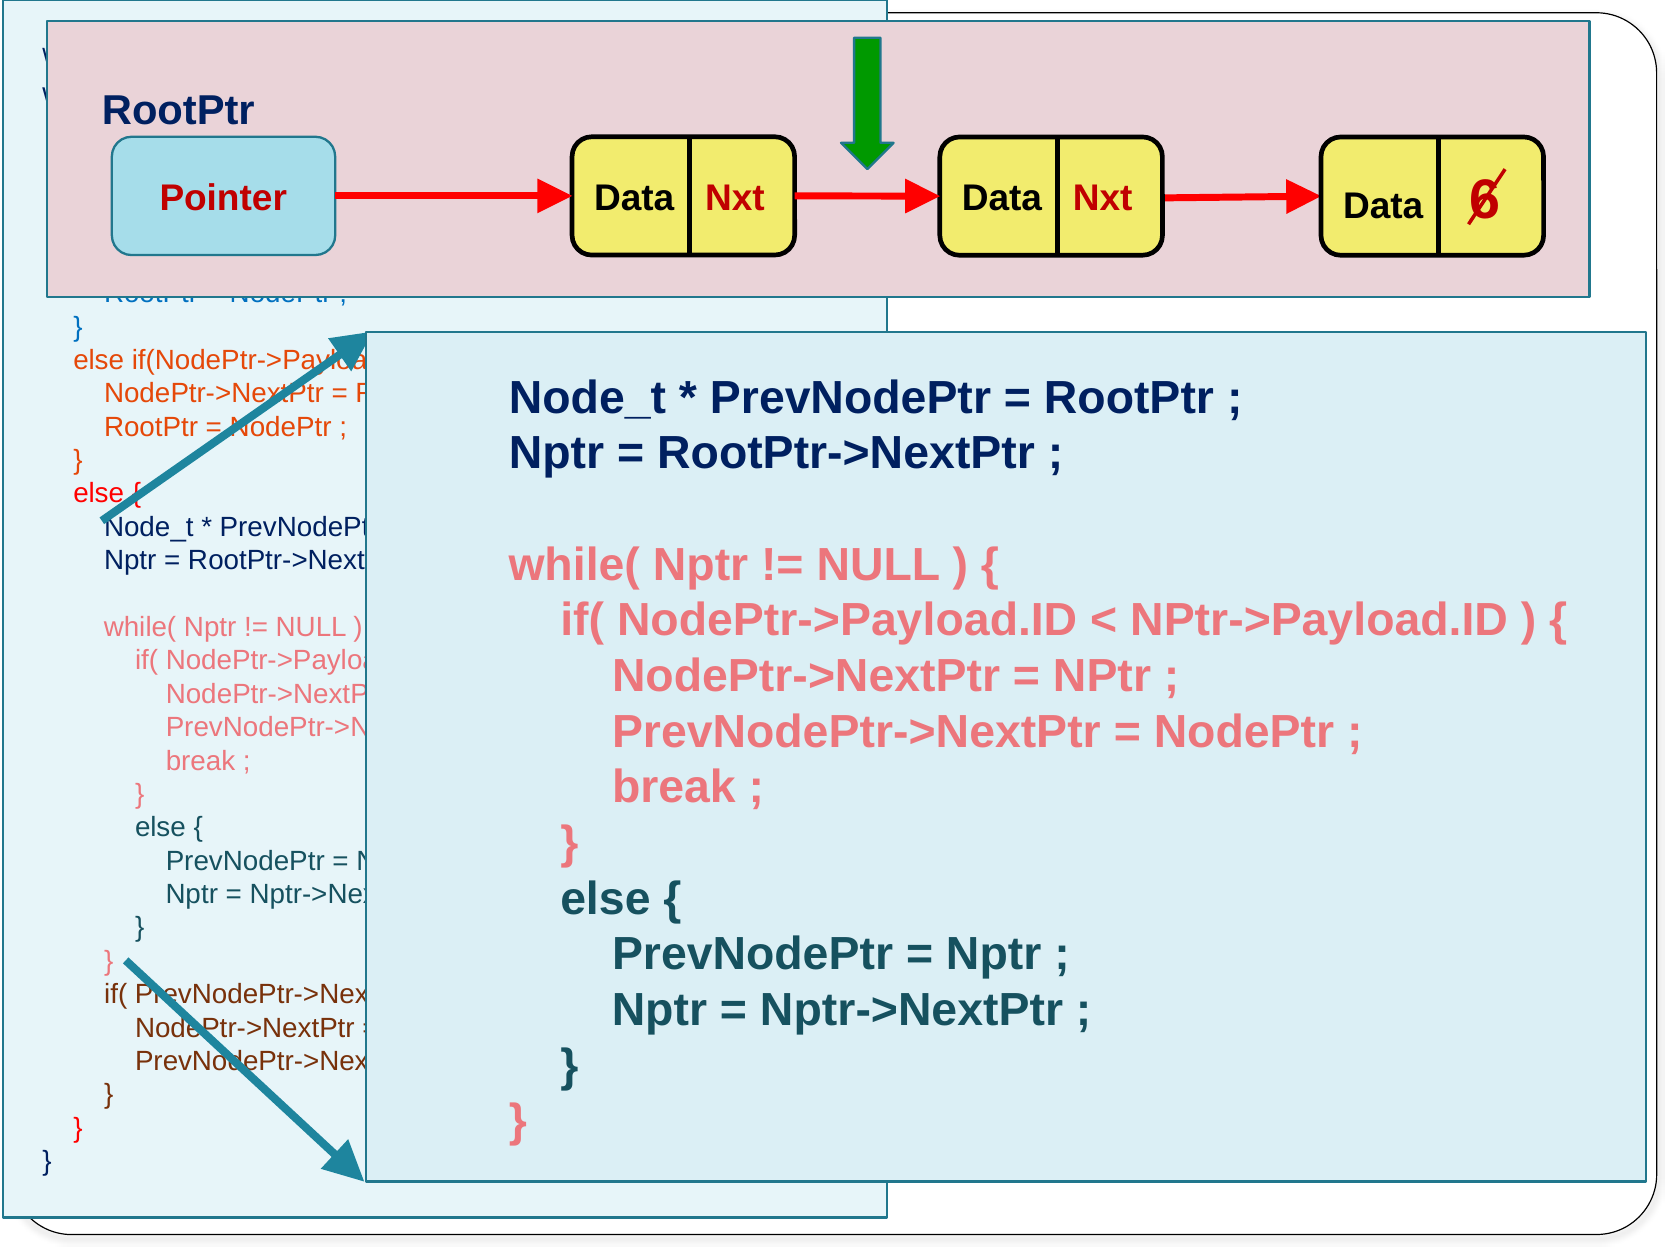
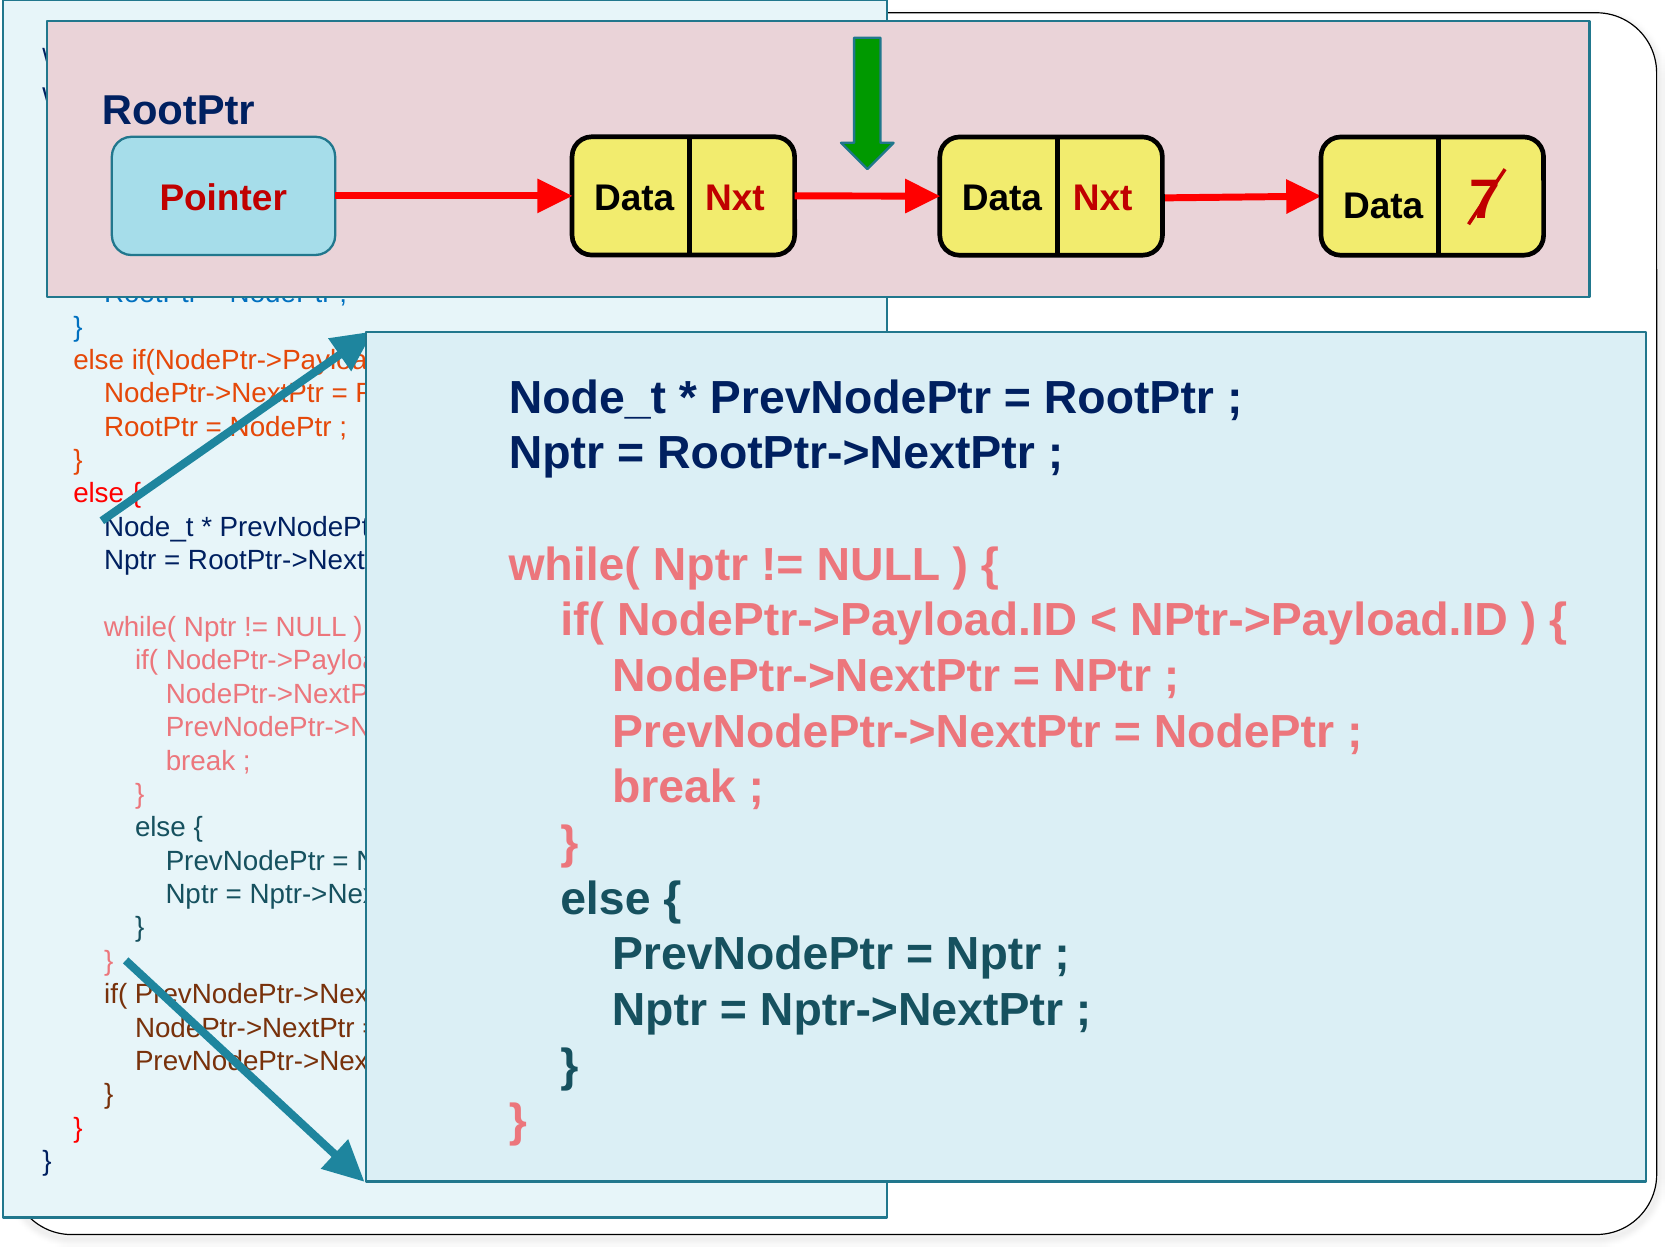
6: 6 -> 7 (1485, 200)
